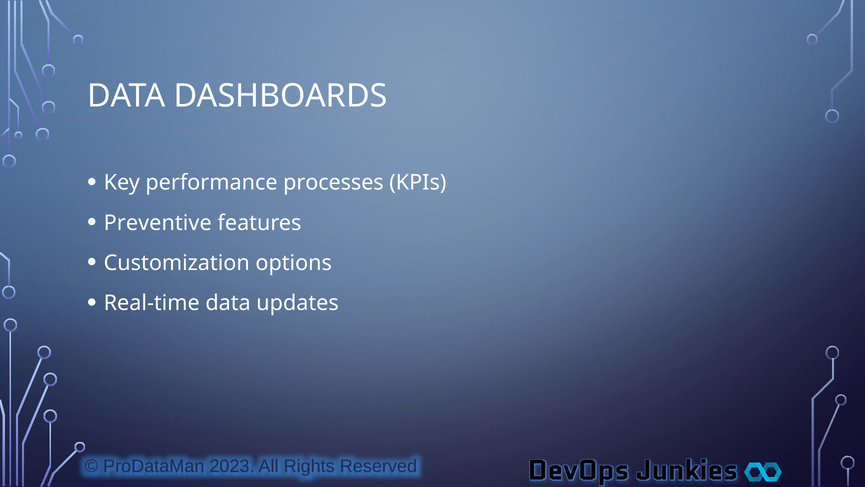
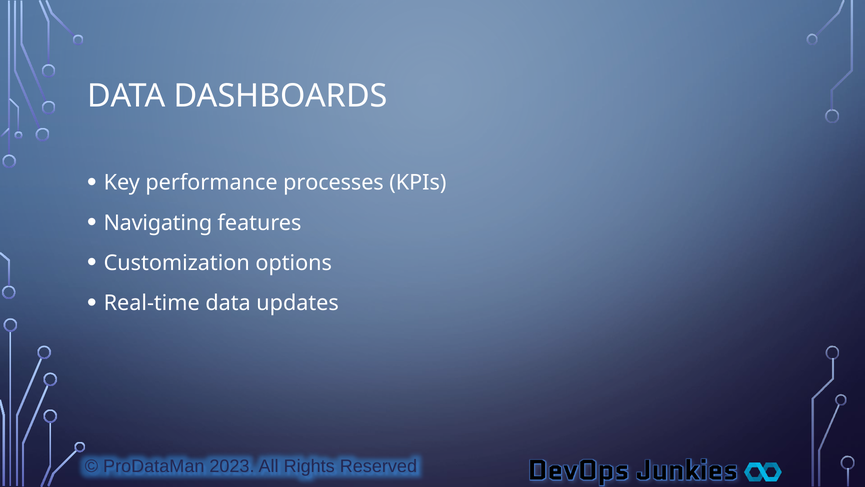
Preventive: Preventive -> Navigating (158, 223)
